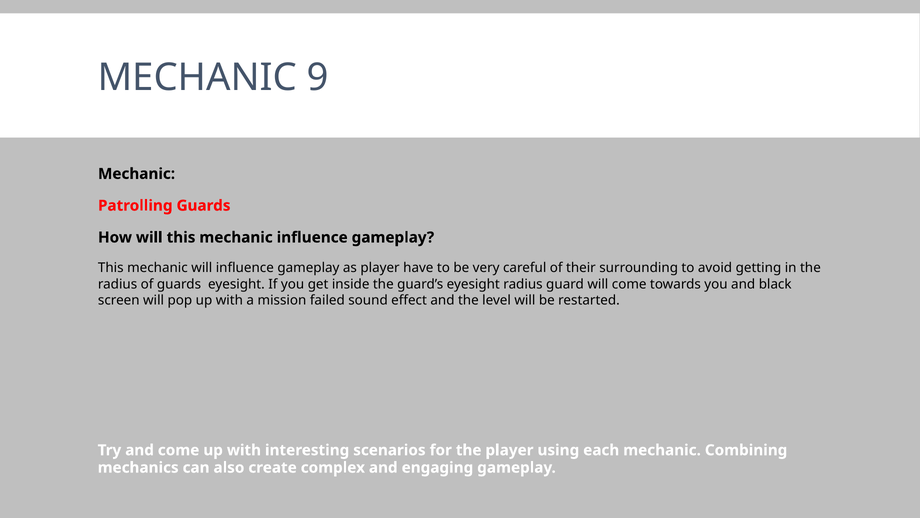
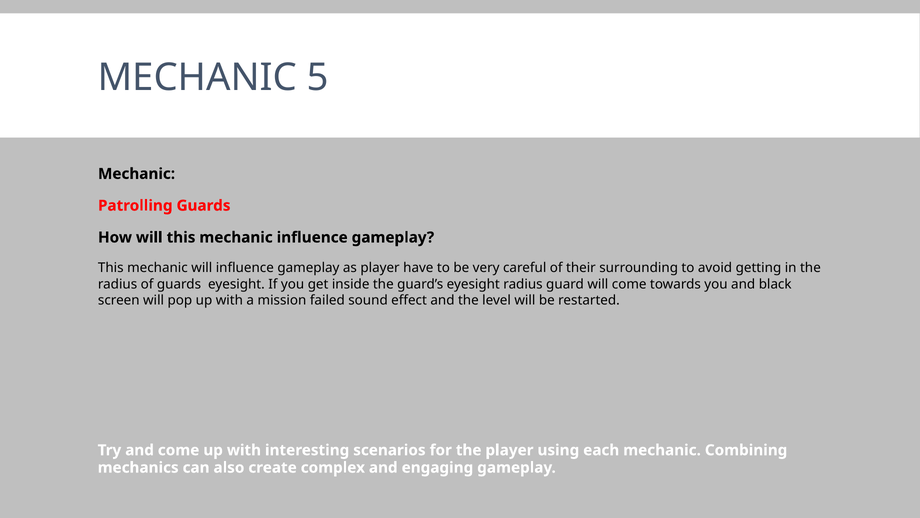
9: 9 -> 5 (318, 77)
